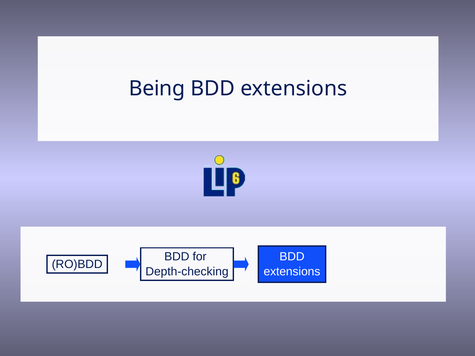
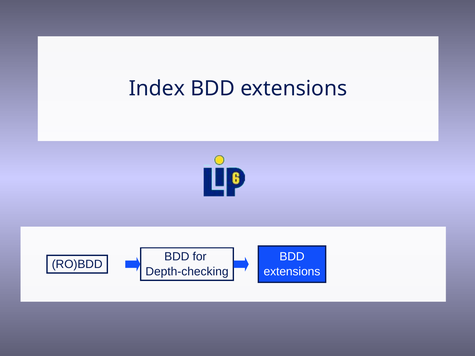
Being: Being -> Index (157, 89)
